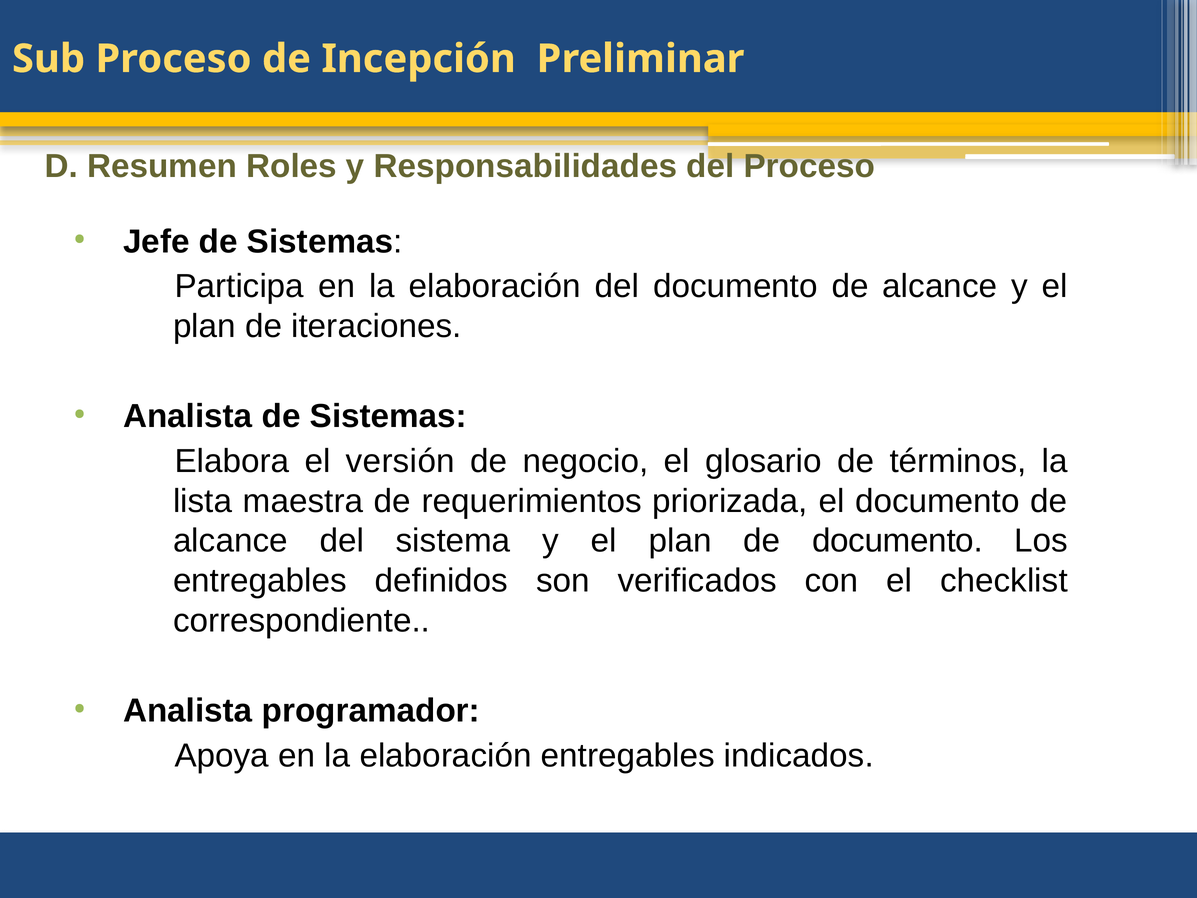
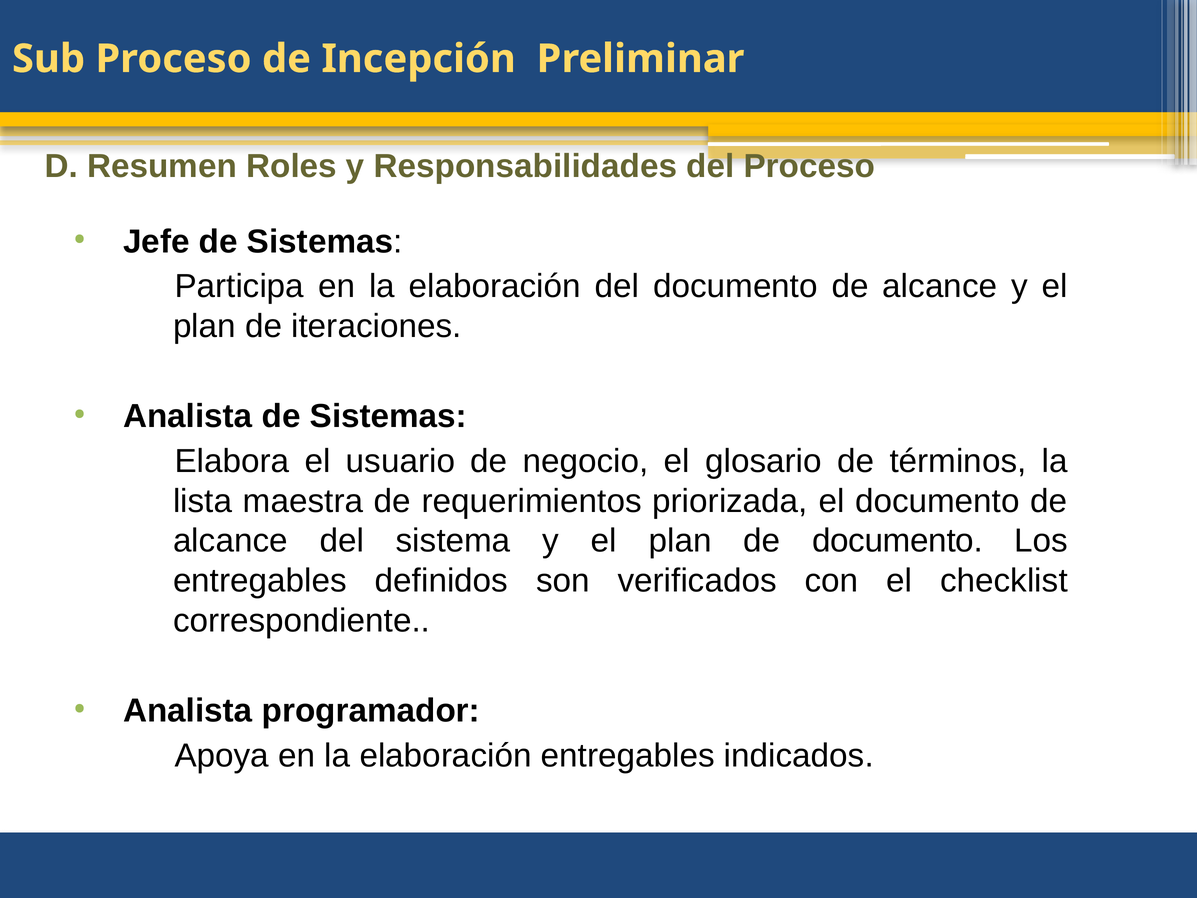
versión: versión -> usuario (401, 461)
